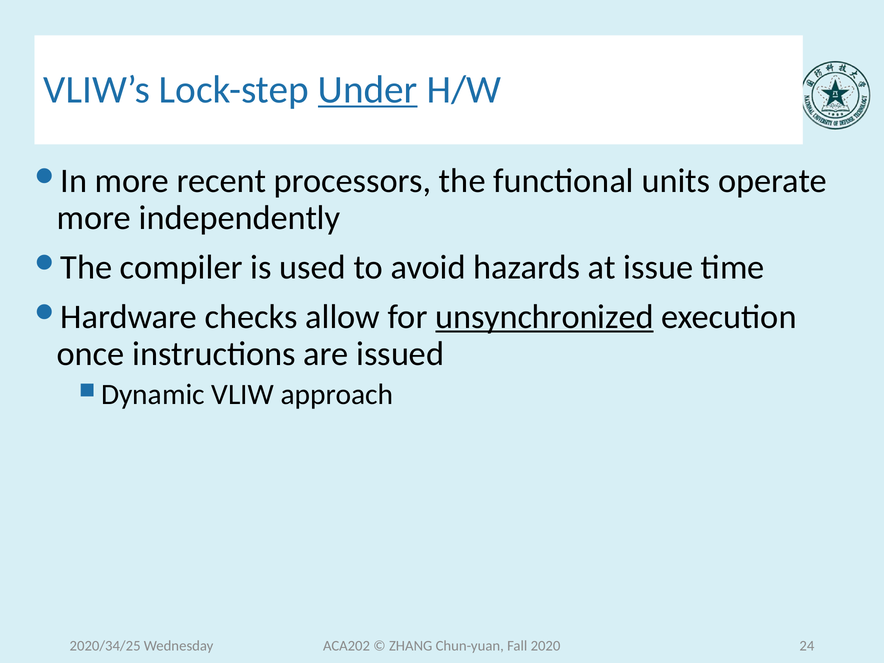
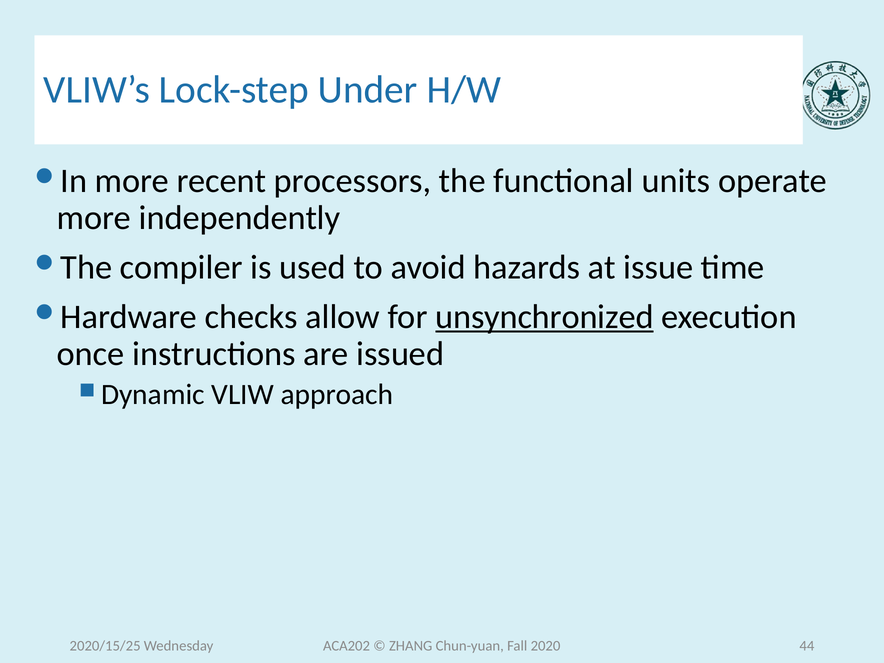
Under underline: present -> none (368, 90)
24: 24 -> 44 (807, 646)
2020/34/25: 2020/34/25 -> 2020/15/25 (105, 646)
